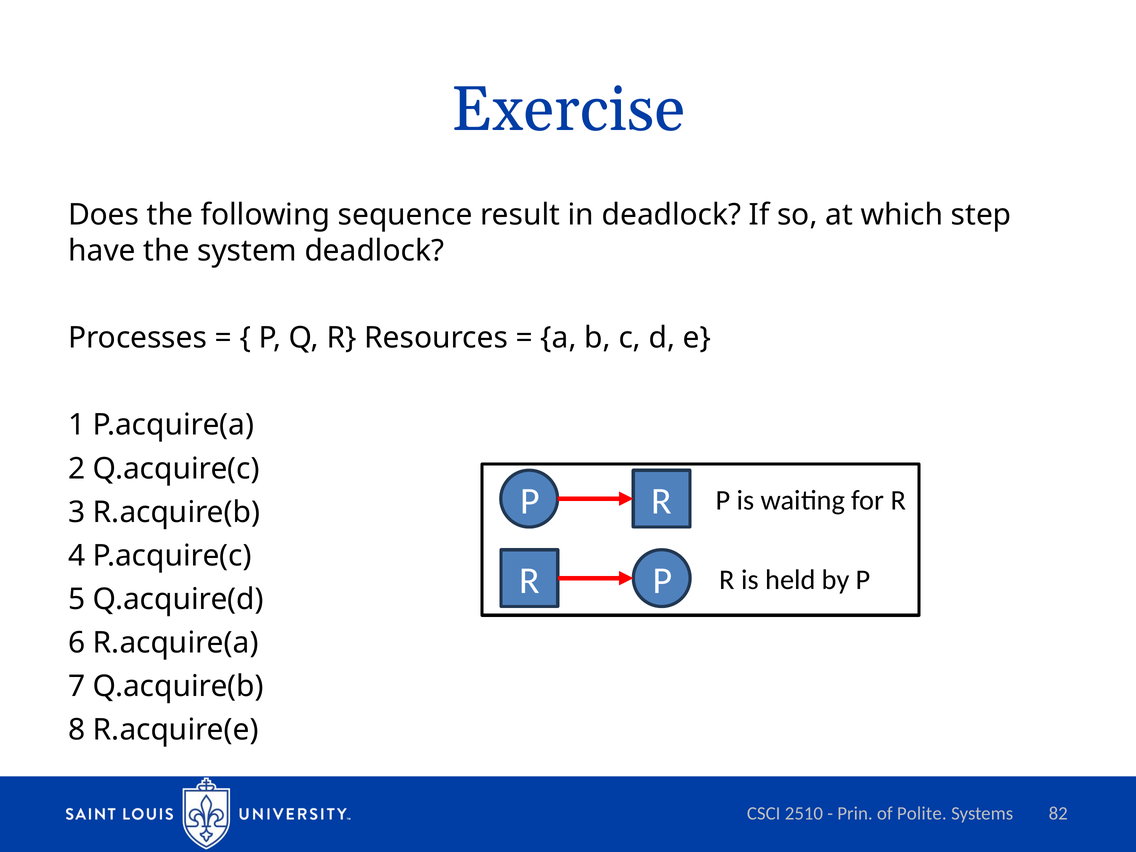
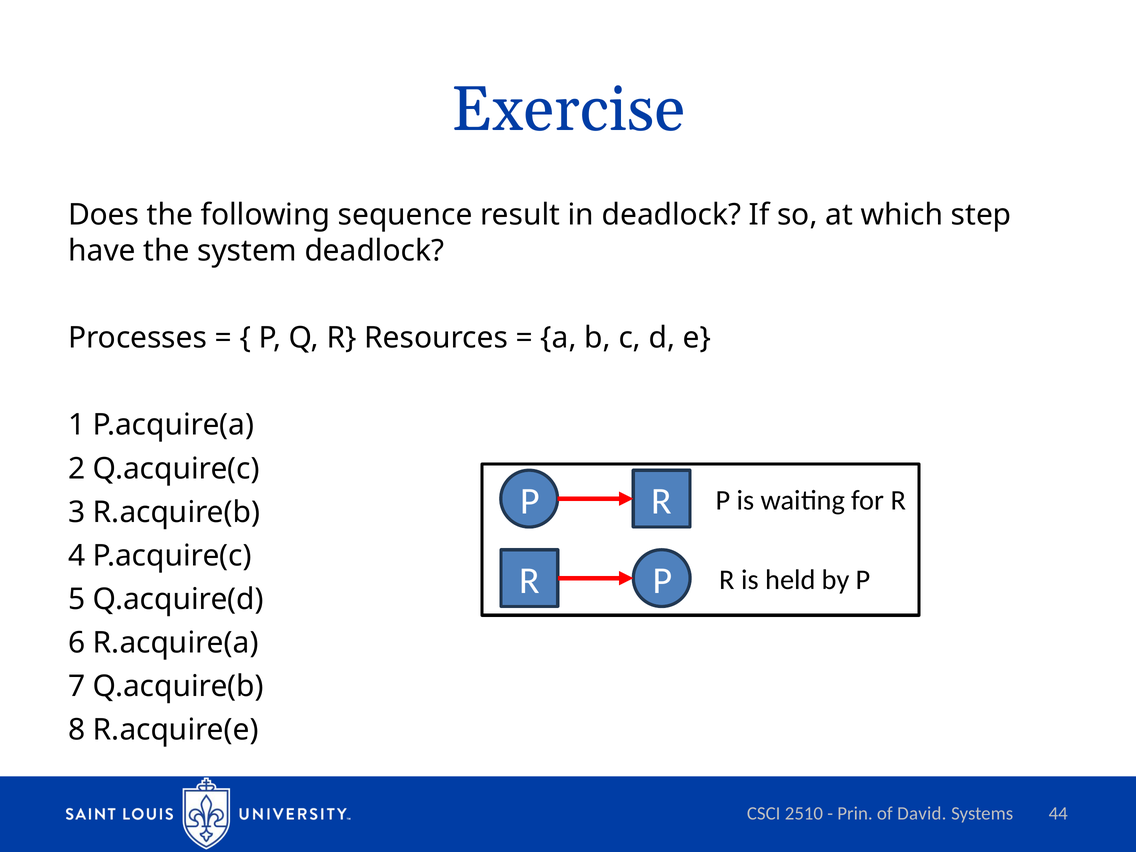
Polite: Polite -> David (922, 813)
82: 82 -> 44 (1058, 813)
